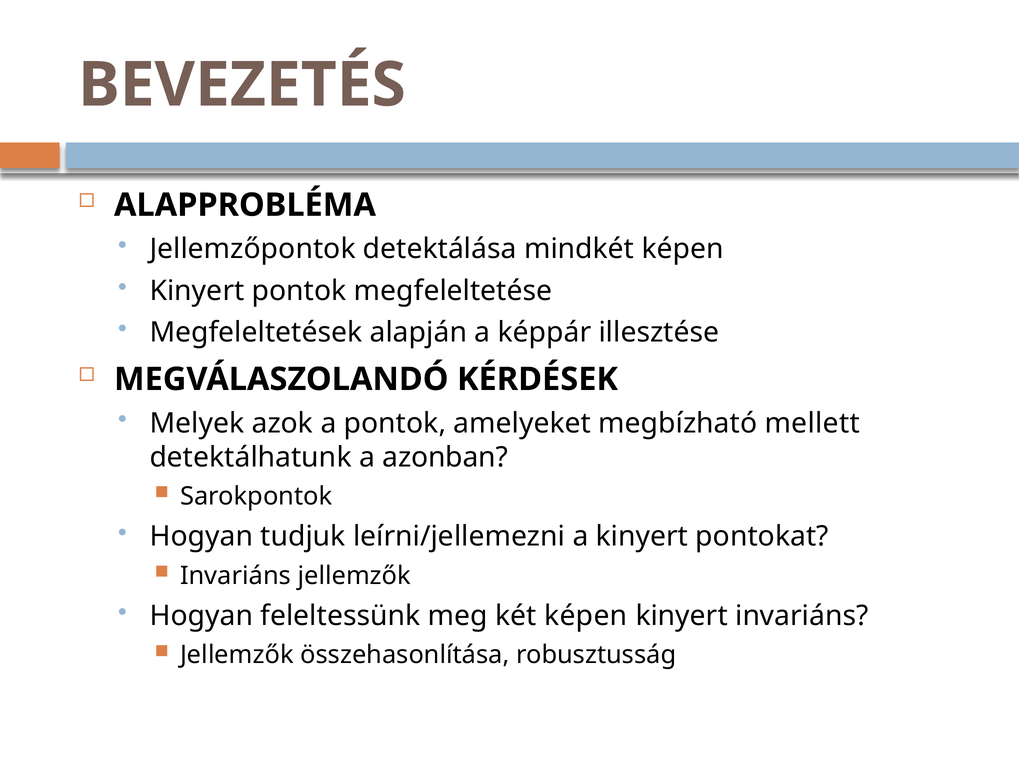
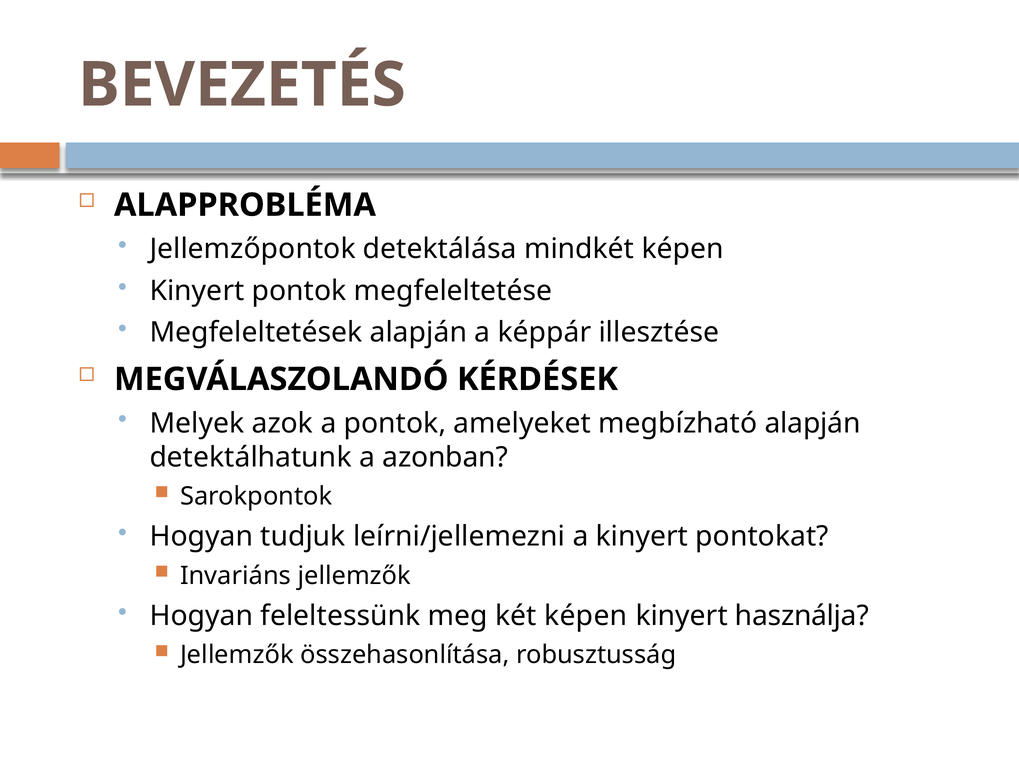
megbízható mellett: mellett -> alapján (813, 423)
kinyert invariáns: invariáns -> használja (802, 616)
